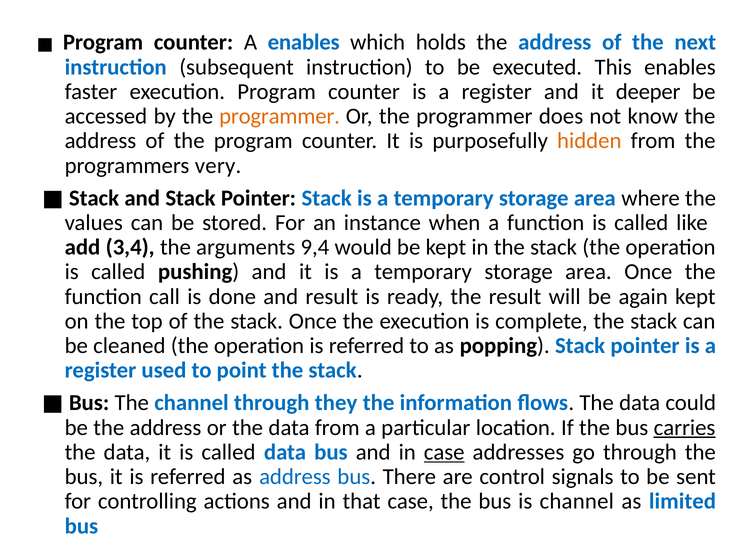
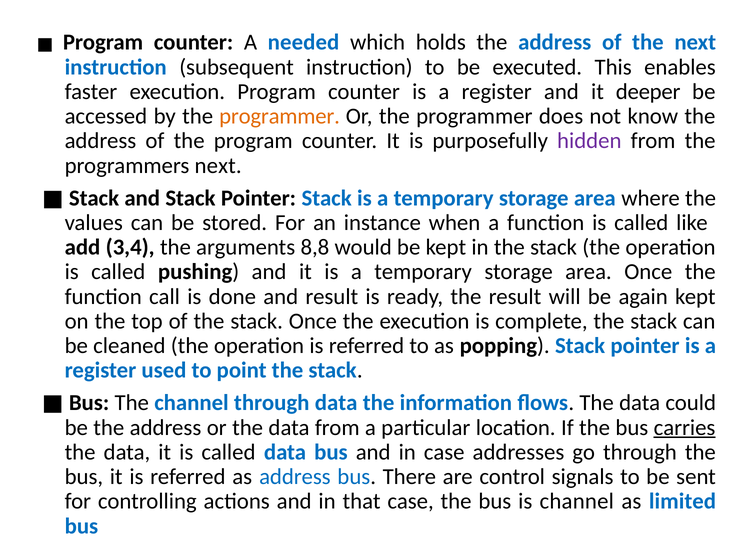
A enables: enables -> needed (304, 42)
hidden colour: orange -> purple (589, 141)
programmers very: very -> next (218, 166)
9,4: 9,4 -> 8,8 (315, 247)
through they: they -> data (336, 403)
case underline: present -> none (444, 452)
